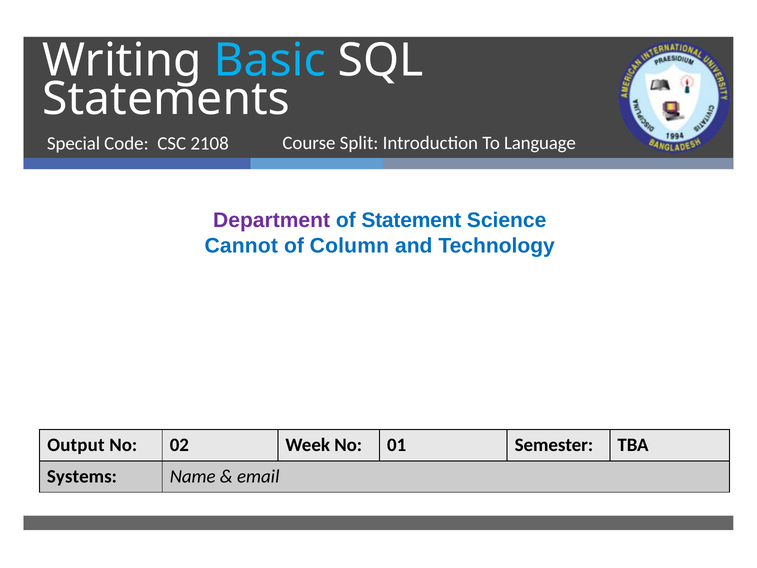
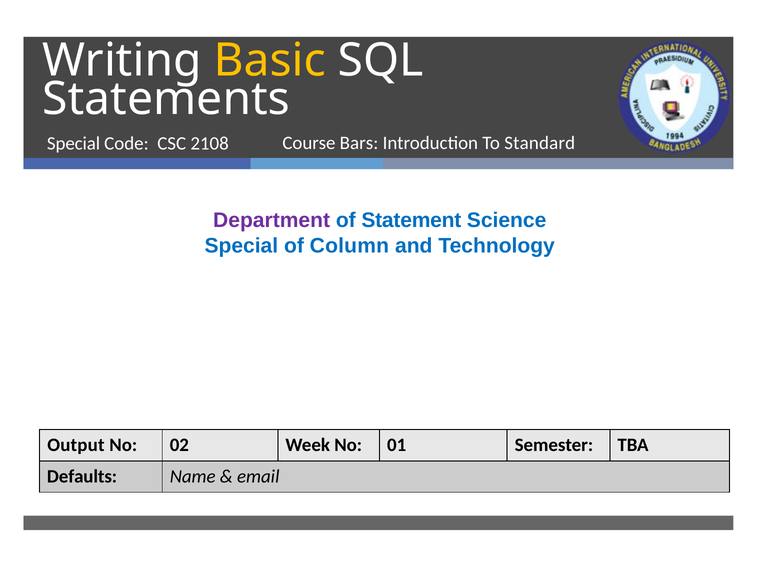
Basic colour: light blue -> yellow (270, 60)
Split: Split -> Bars (359, 143)
Language: Language -> Standard (540, 143)
Cannot: Cannot -> Special (241, 246)
Systems: Systems -> Defaults (82, 476)
